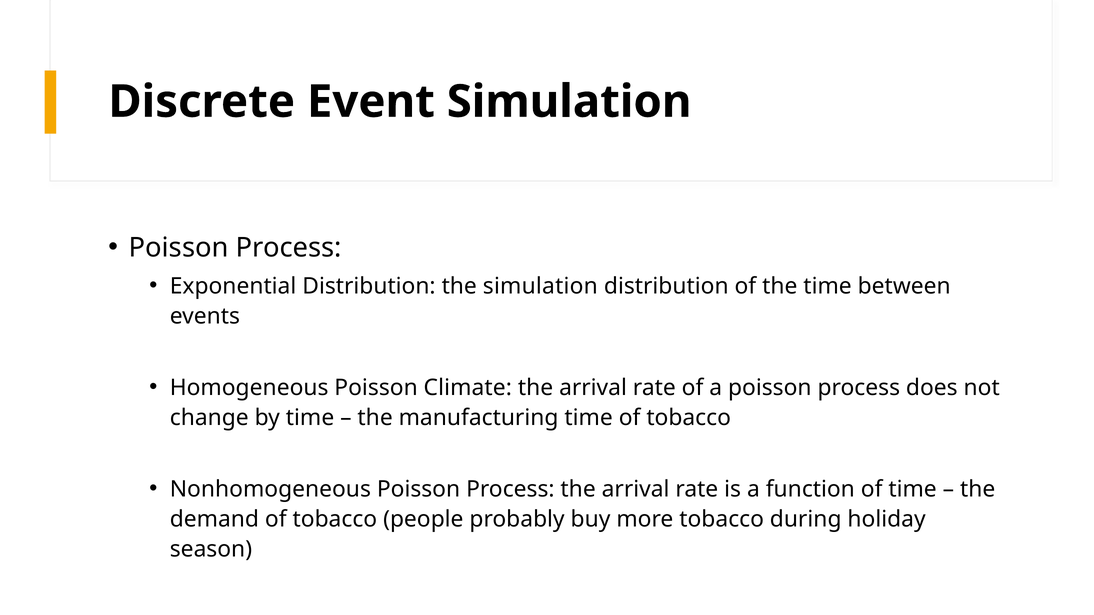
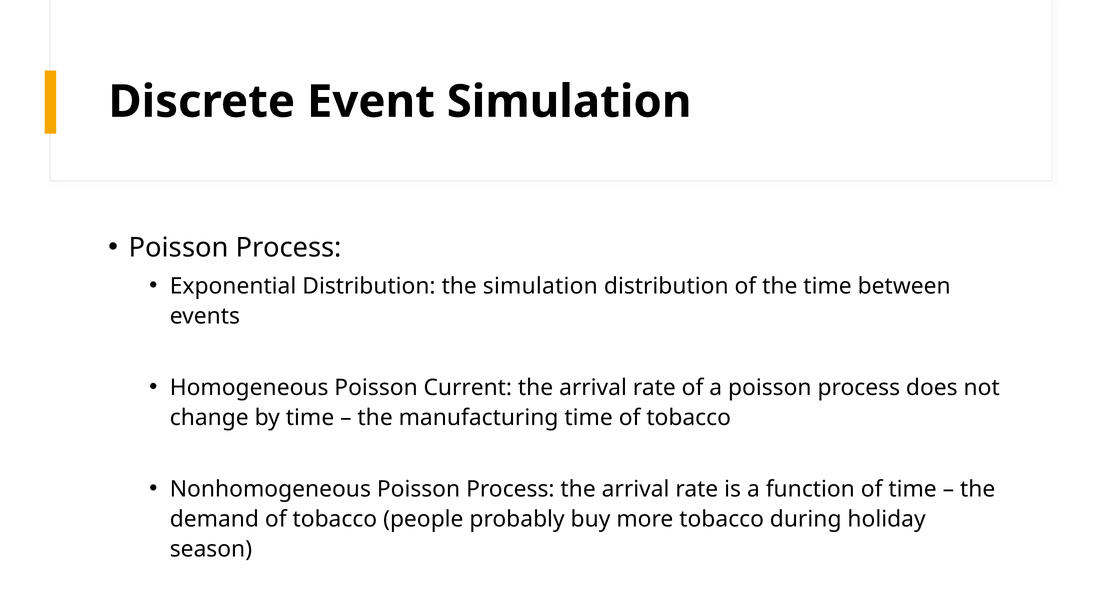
Climate: Climate -> Current (468, 388)
